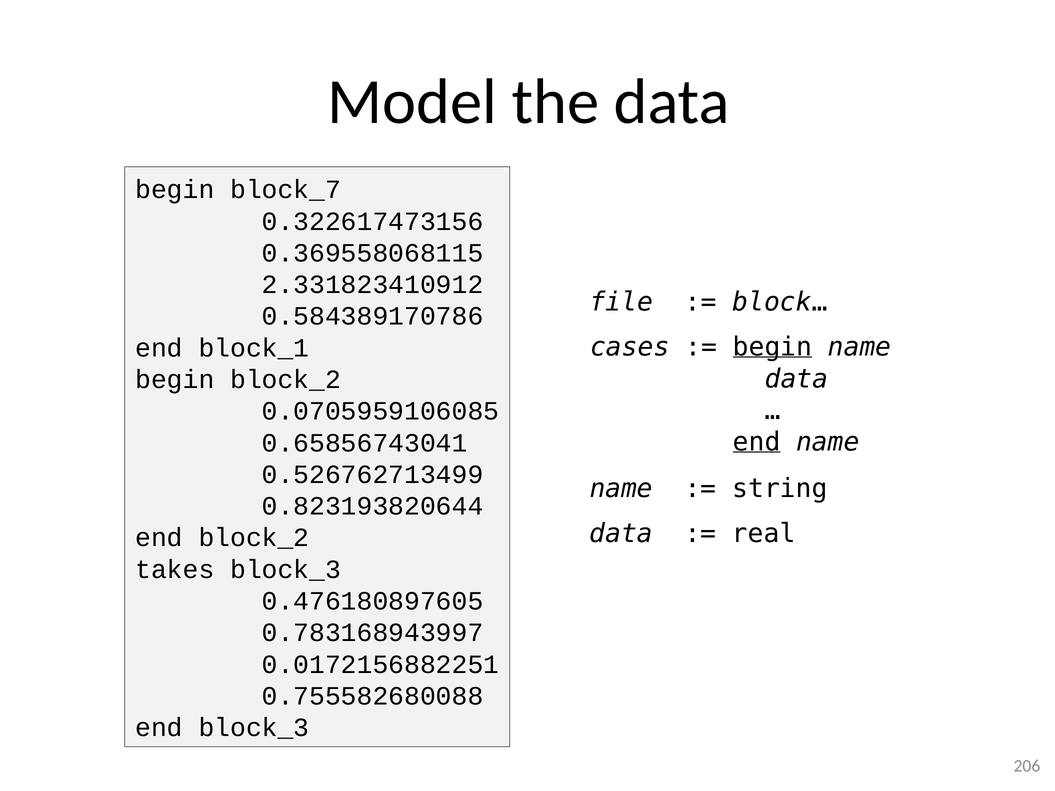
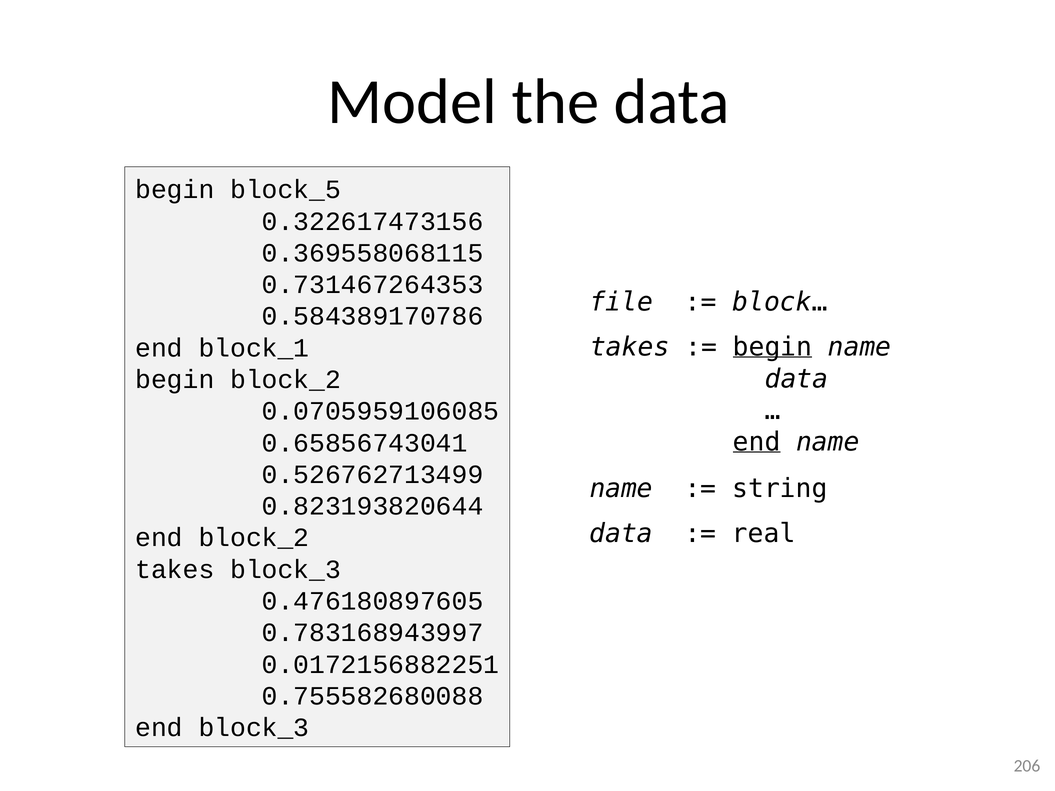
block_7: block_7 -> block_5 (286, 190)
2.331823410912: 2.331823410912 -> 0.731467264353 (373, 285)
cases: cases -> takes (630, 347)
